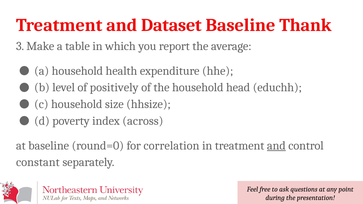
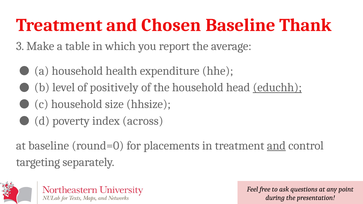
Dataset: Dataset -> Chosen (171, 25)
educhh underline: none -> present (277, 88)
correlation: correlation -> placements (172, 146)
constant: constant -> targeting (38, 162)
